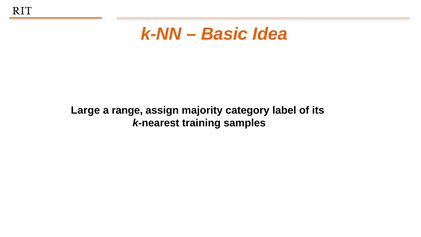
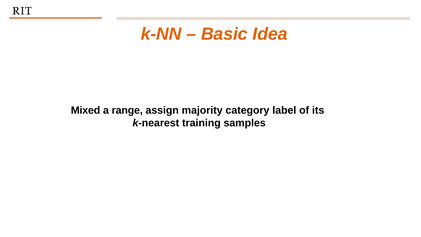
Large: Large -> Mixed (86, 110)
